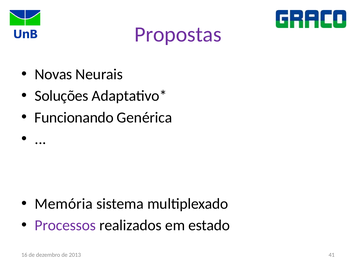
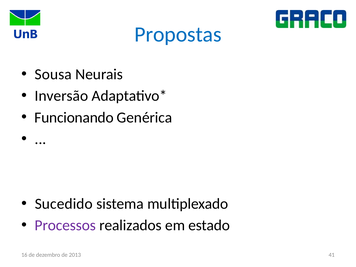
Propostas colour: purple -> blue (178, 34)
Novas: Novas -> Sousa (53, 74)
Soluções: Soluções -> Inversão (61, 96)
Memória: Memória -> Sucedido (64, 204)
